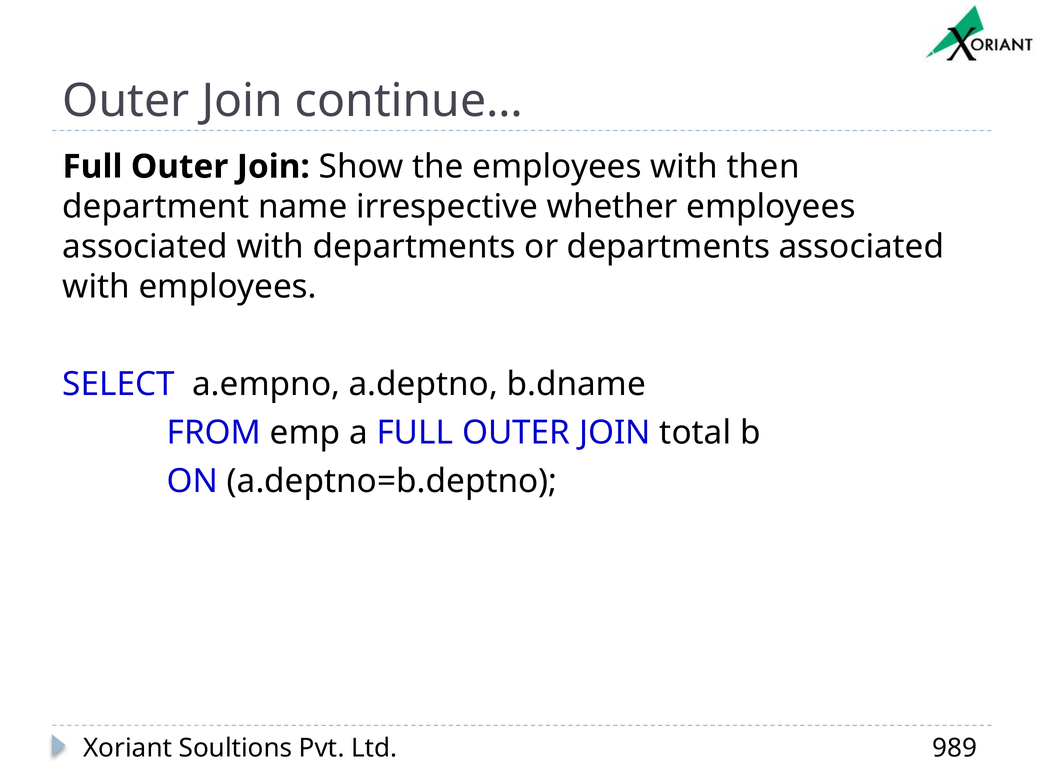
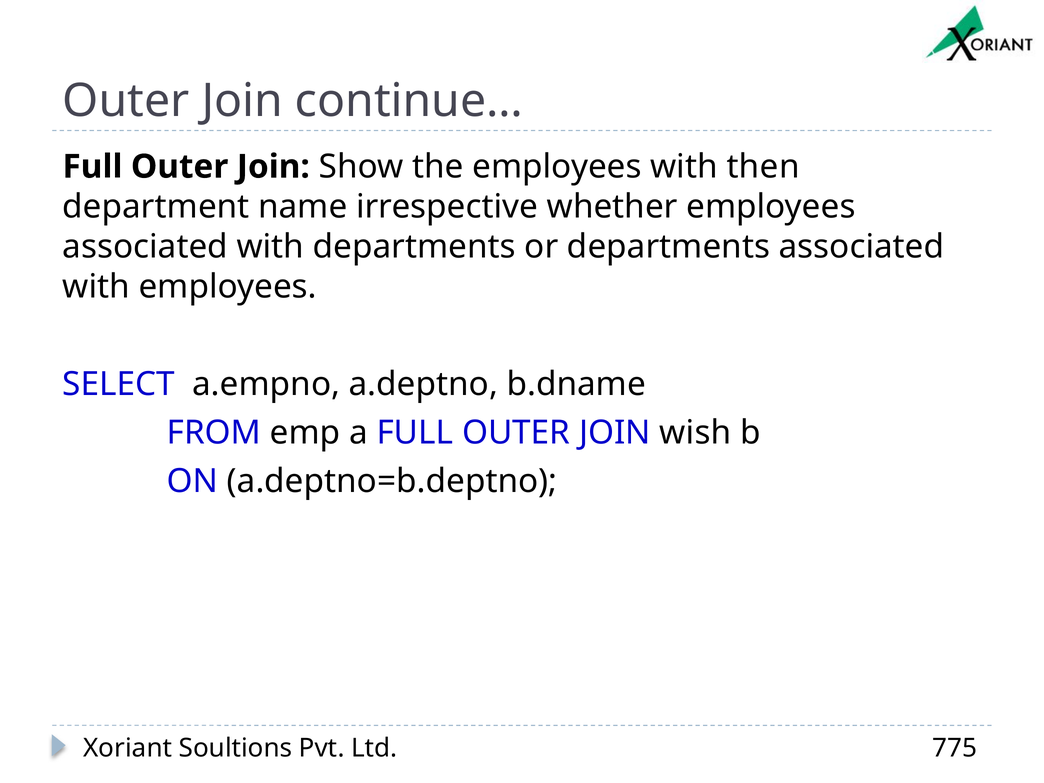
total: total -> wish (695, 433)
989: 989 -> 775 (955, 748)
